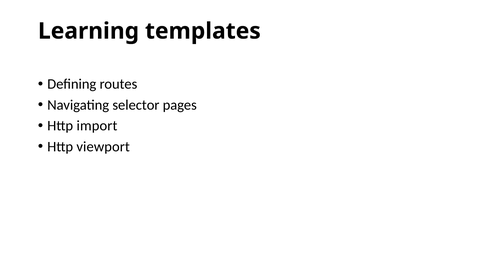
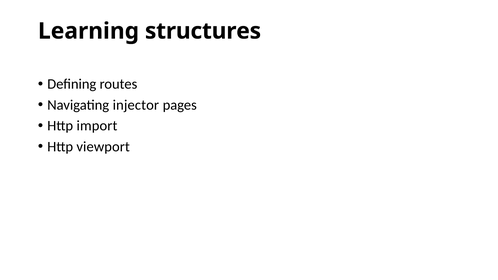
templates: templates -> structures (203, 31)
selector: selector -> injector (136, 105)
